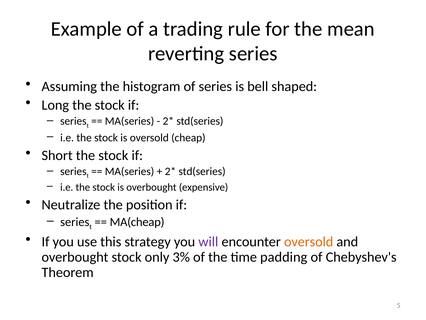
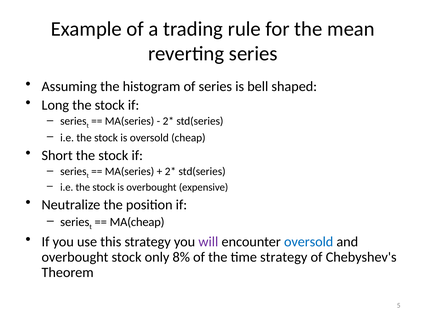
oversold colour: orange -> blue (309, 241)
3%: 3% -> 8% (181, 257)
time padding: padding -> strategy (284, 257)
